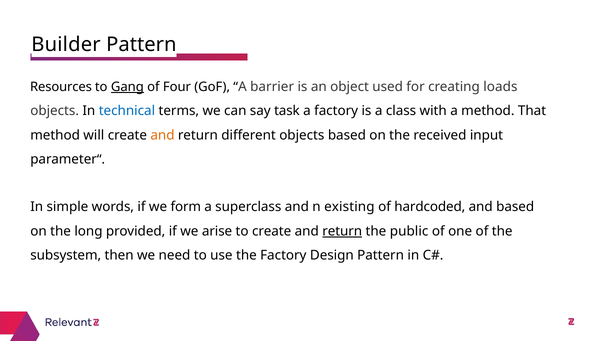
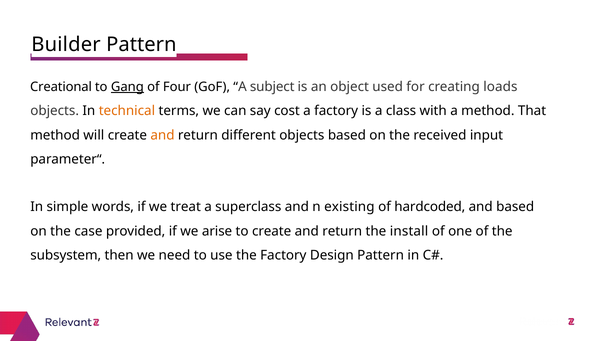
Resources: Resources -> Creational (61, 87)
barrier: barrier -> subject (272, 87)
technical colour: blue -> orange (127, 111)
task: task -> cost (287, 111)
form: form -> treat (186, 207)
long: long -> case (88, 231)
return underline: present -> none (342, 231)
public: public -> install (409, 231)
